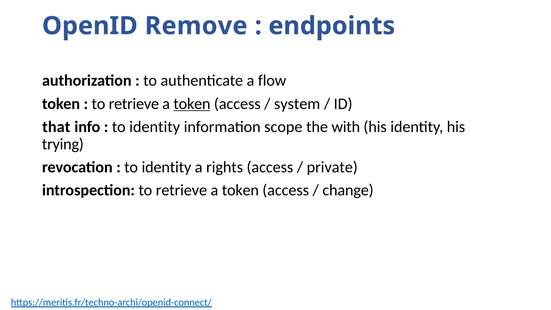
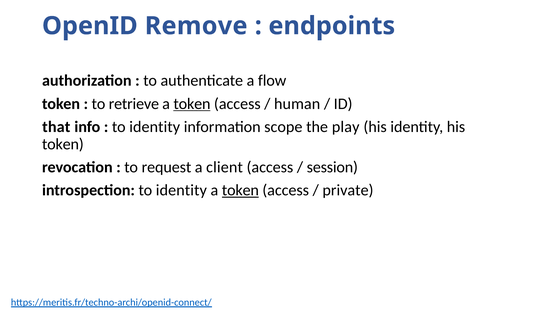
system: system -> human (297, 104)
with: with -> play (346, 127)
trying: trying -> token (63, 144)
identity: identity -> request (166, 167)
rights: rights -> client (225, 167)
private: private -> session (332, 167)
introspection to retrieve: retrieve -> identity (181, 190)
token underline: none -> present (240, 190)
change: change -> private (348, 190)
